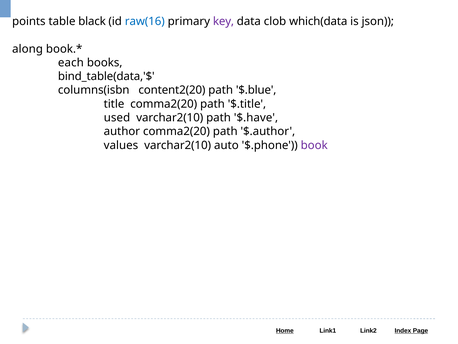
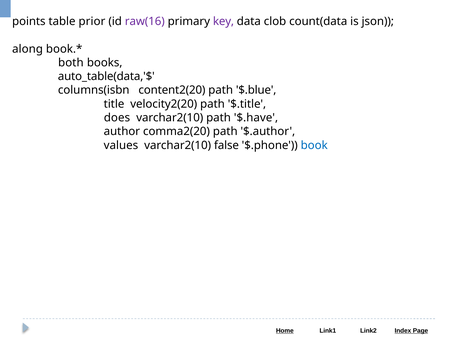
black: black -> prior (92, 21)
raw(16 colour: blue -> purple (145, 21)
which(data: which(data -> count(data (318, 21)
each: each -> both (71, 63)
bind_table(data,'$: bind_table(data,'$ -> auto_table(data,'$ (106, 76)
title comma2(20: comma2(20 -> velocity2(20 (164, 104)
used: used -> does (117, 118)
auto: auto -> false (226, 145)
book colour: purple -> blue (314, 145)
